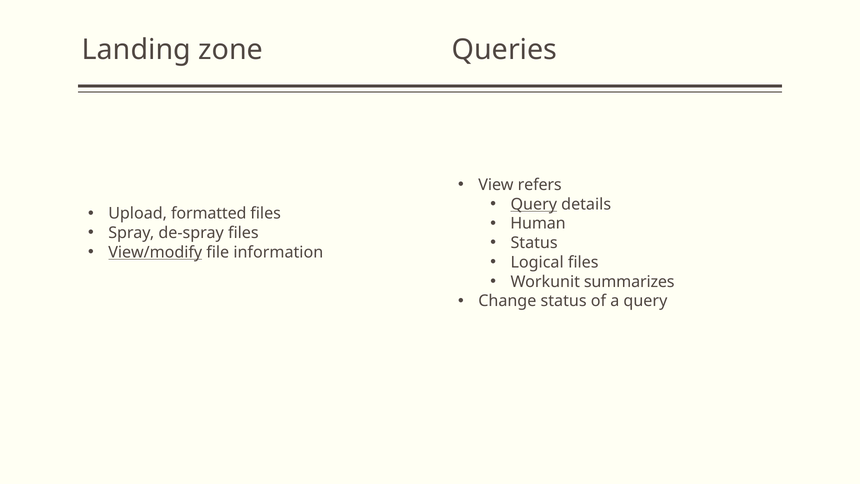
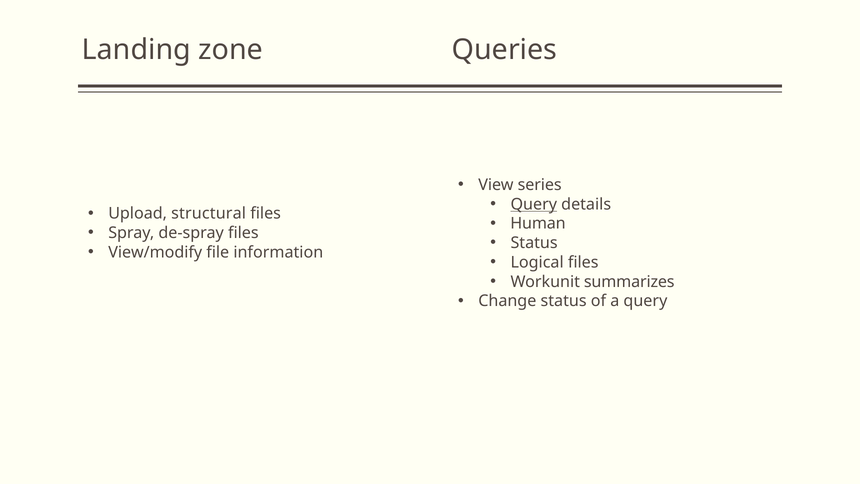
refers: refers -> series (540, 185)
formatted: formatted -> structural (209, 213)
View/modify underline: present -> none (155, 252)
